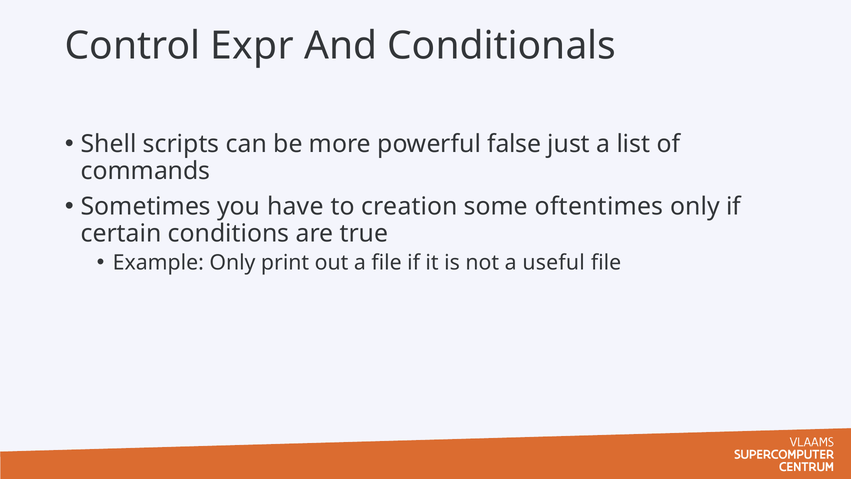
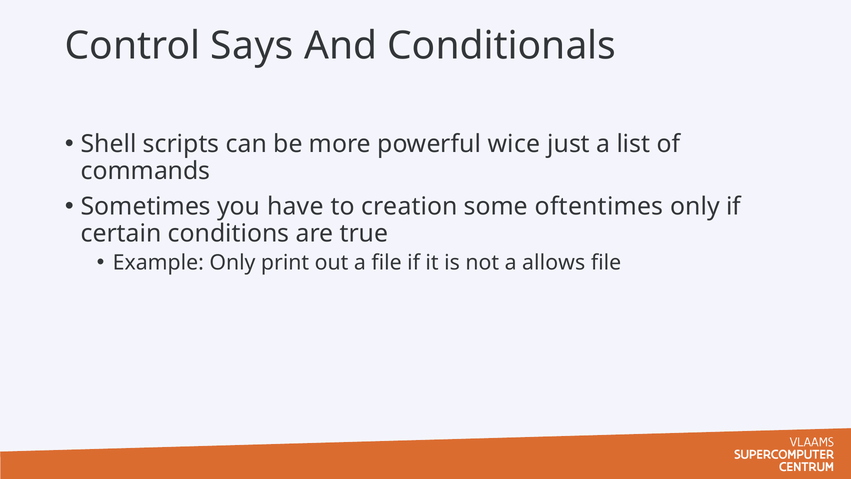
Expr: Expr -> Says (252, 46)
false: false -> wice (514, 144)
useful: useful -> allows (554, 263)
